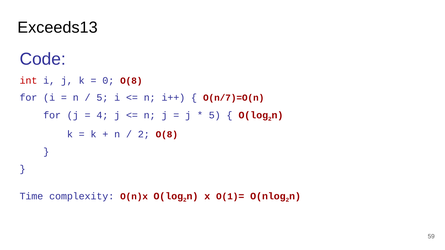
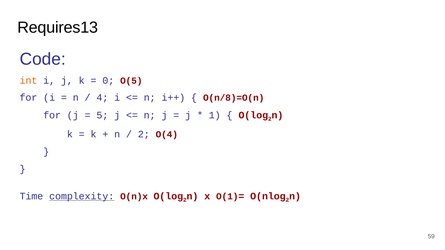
Exceeds13: Exceeds13 -> Requires13 (58, 27)
int colour: red -> orange (28, 81)
0 O(8: O(8 -> O(5 (131, 81)
5: 5 -> 4 (102, 98)
O(n/7)=O(n: O(n/7)=O(n -> O(n/8)=O(n (234, 98)
4: 4 -> 5 (102, 115)
5: 5 -> 1 (215, 115)
2 O(8: O(8 -> O(4 (167, 135)
complexity underline: none -> present (82, 196)
